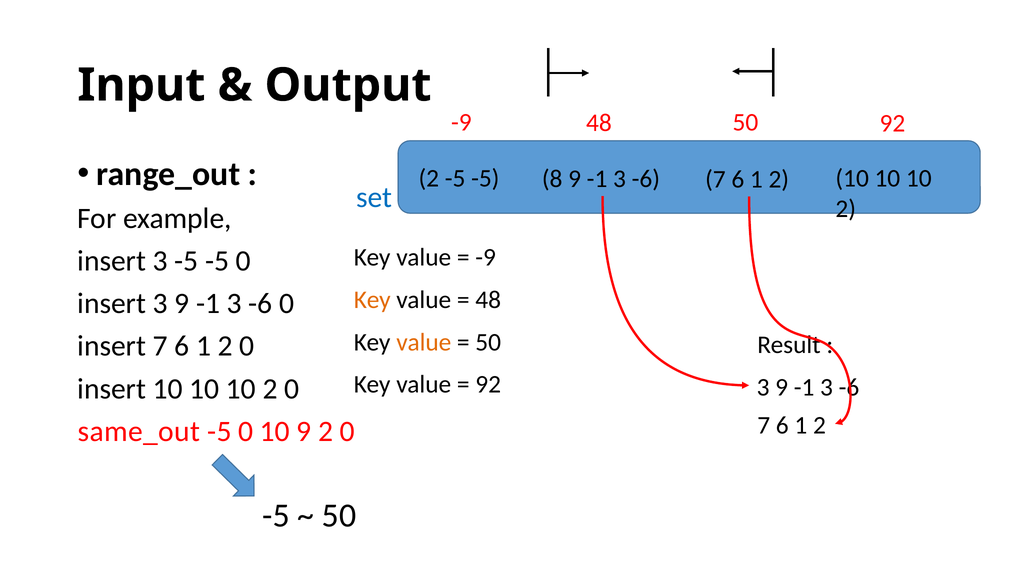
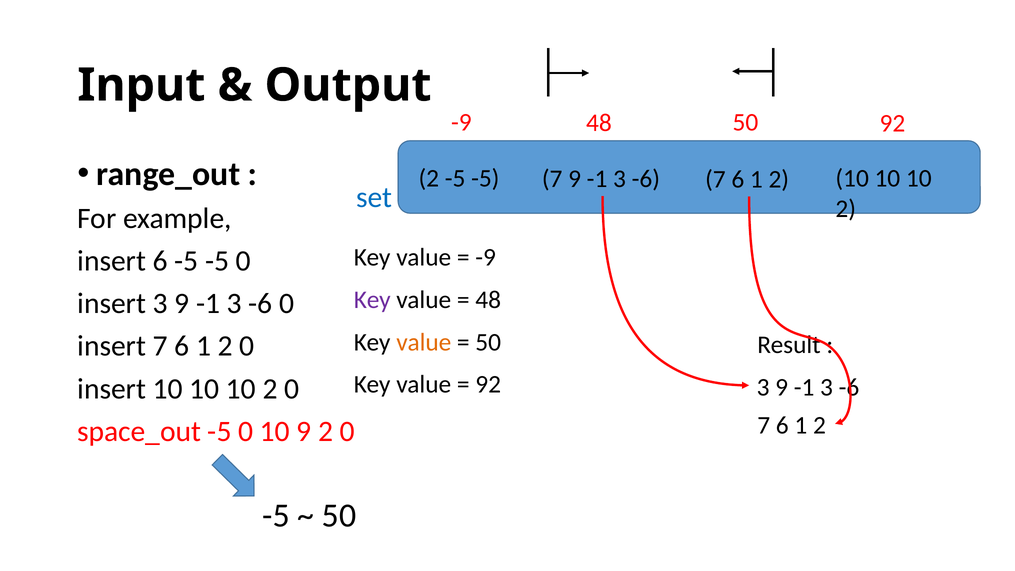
-5 8: 8 -> 7 (552, 179)
3: 3 -> 6 (160, 261)
Key colour: orange -> purple (372, 300)
same_out: same_out -> space_out (139, 431)
